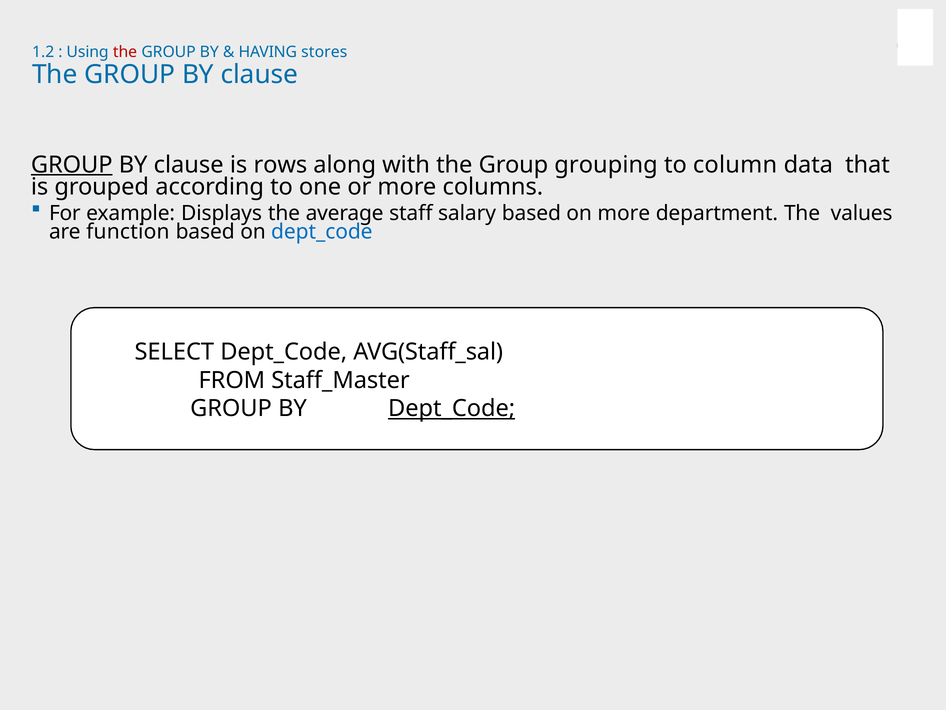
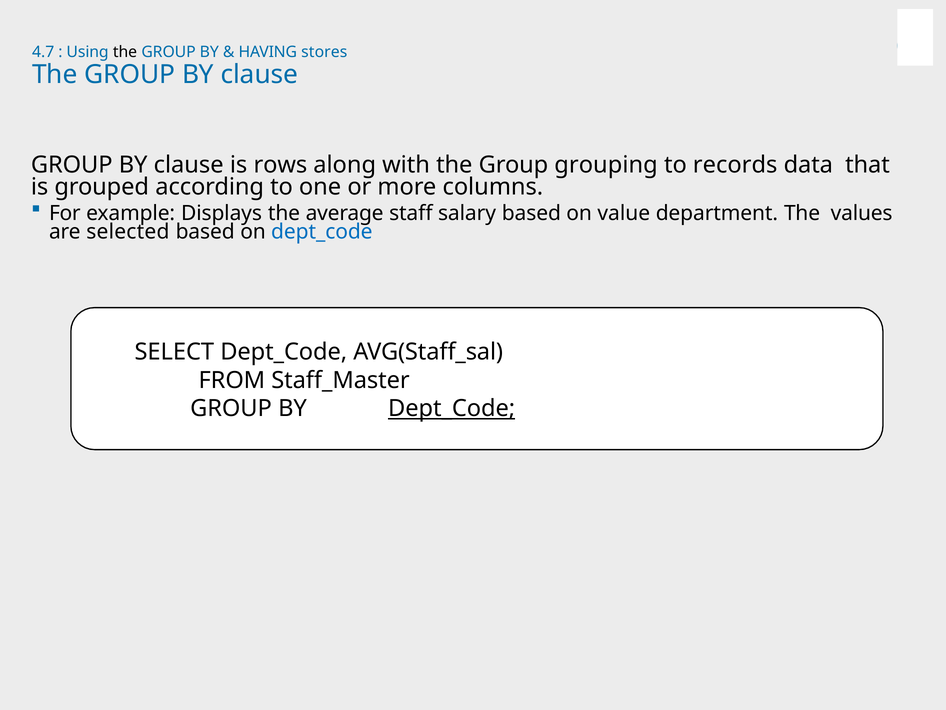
1.2: 1.2 -> 4.7 (43, 52)
the colour: red -> black (125, 52)
GROUP underline: present -> none (72, 165)
column: column -> records (735, 165)
on more: more -> value (624, 213)
function: function -> selected (128, 232)
